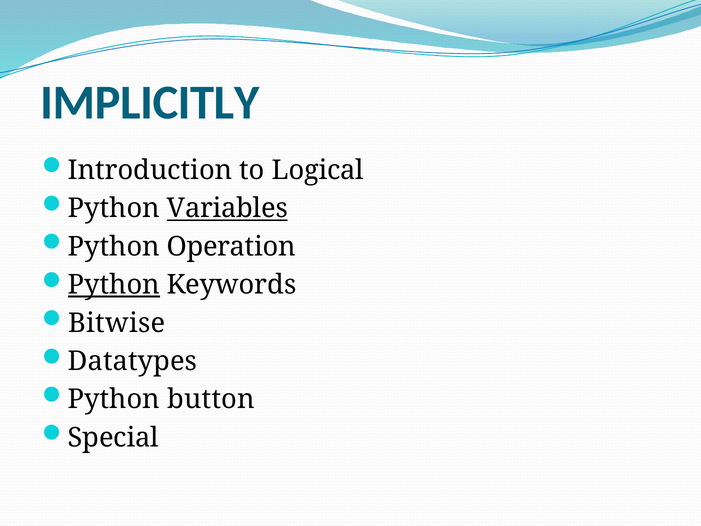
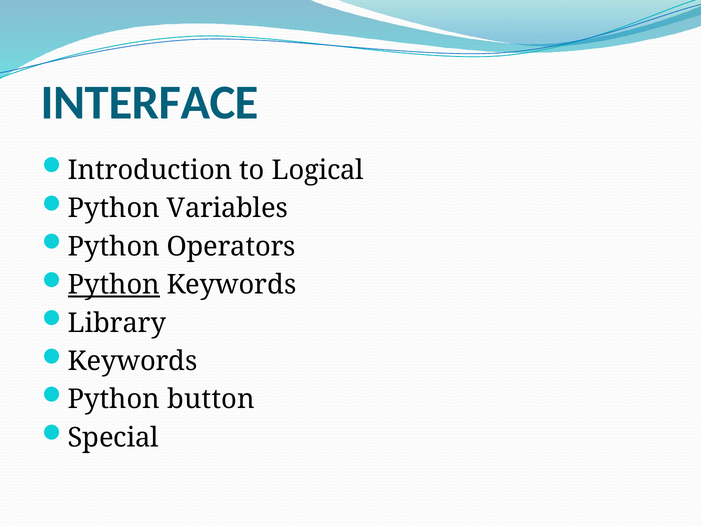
IMPLICITLY: IMPLICITLY -> INTERFACE (150, 103)
Variables underline: present -> none (227, 208)
Operation: Operation -> Operators (231, 246)
Bitwise: Bitwise -> Library (117, 323)
Datatypes: Datatypes -> Keywords (133, 361)
